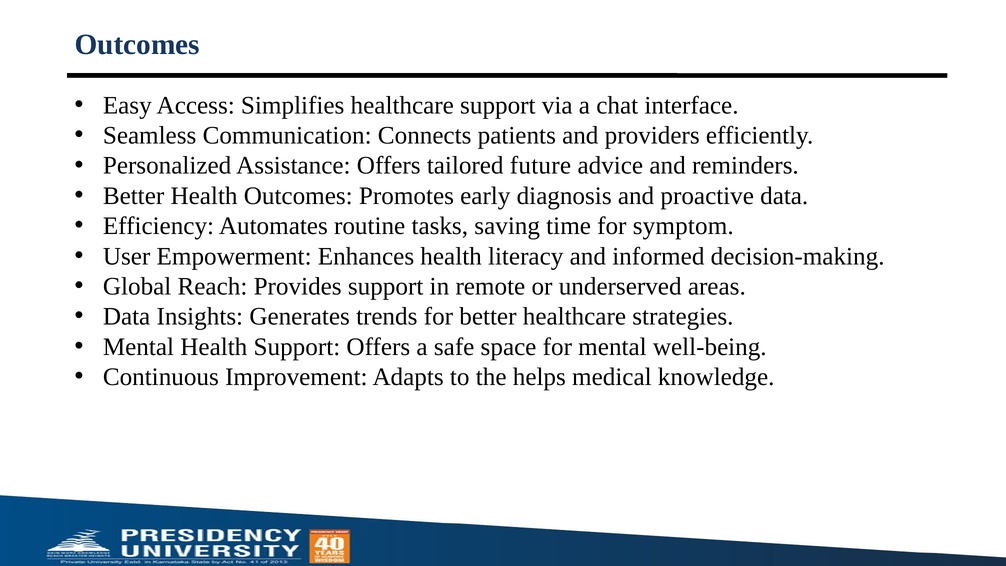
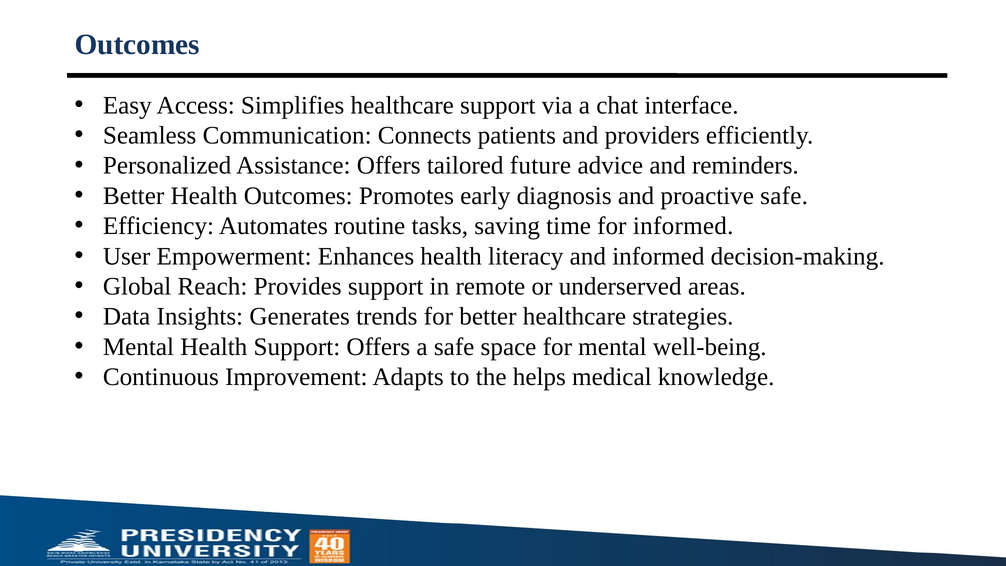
proactive data: data -> safe (784, 196)
for symptom: symptom -> informed (683, 226)
